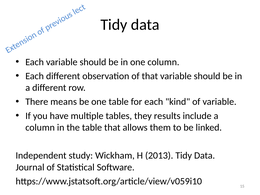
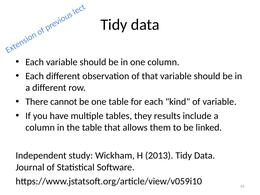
means: means -> cannot (64, 102)
